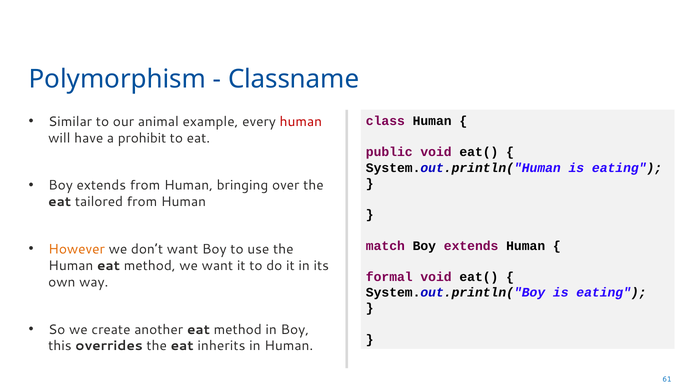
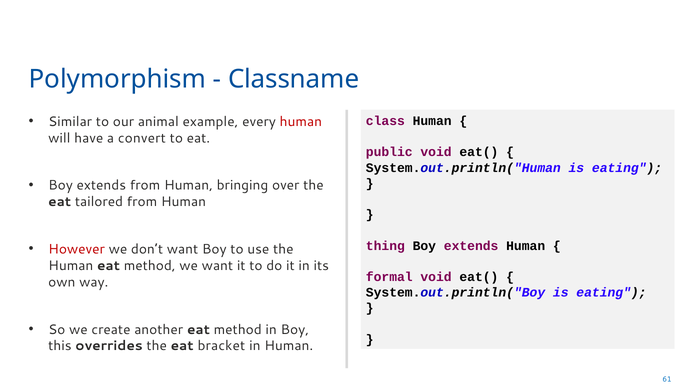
prohibit: prohibit -> convert (142, 138)
match: match -> thing (385, 246)
However colour: orange -> red (77, 249)
inherits: inherits -> bracket (221, 346)
